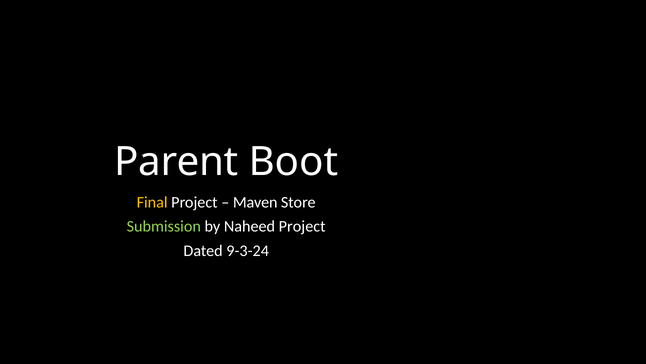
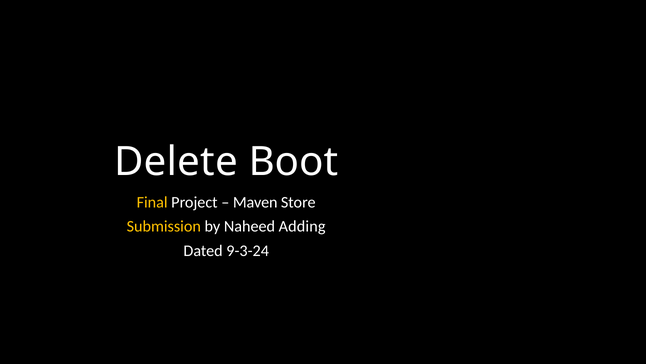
Parent: Parent -> Delete (176, 161)
Submission colour: light green -> yellow (164, 226)
Naheed Project: Project -> Adding (302, 226)
